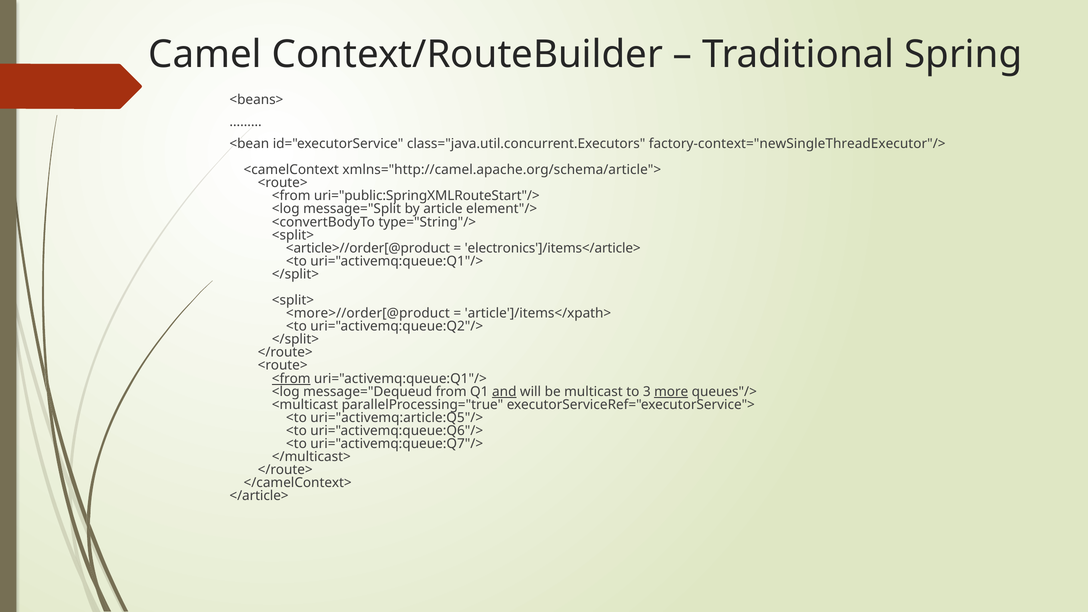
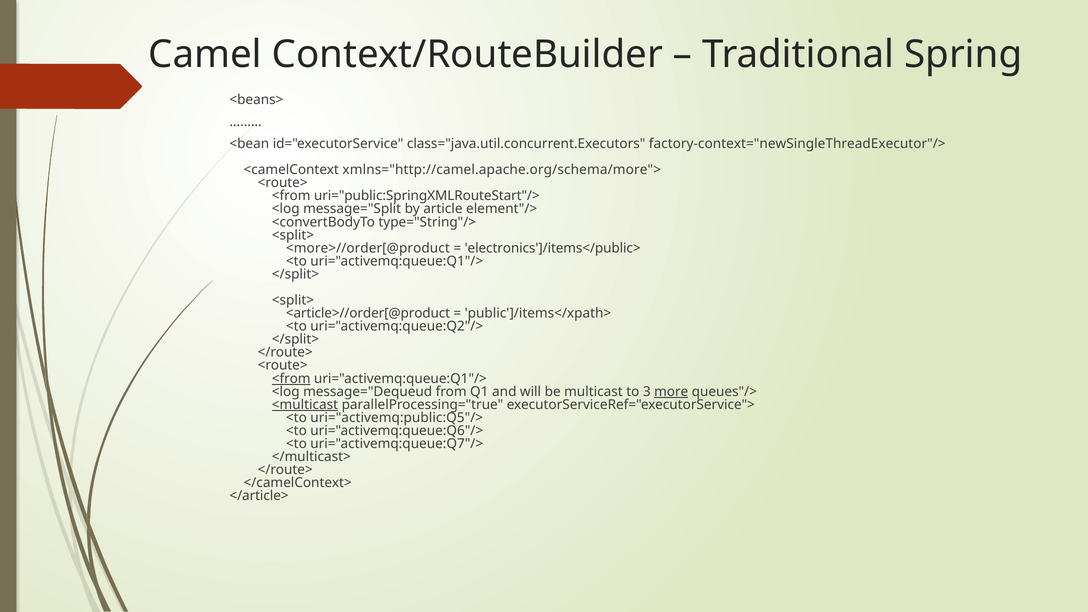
xmlns="http://camel.apache.org/schema/article">: xmlns="http://camel.apache.org/schema/article"> -> xmlns="http://camel.apache.org/schema/more"> (502, 170)
<article>//order[@product: <article>//order[@product -> <more>//order[@product (368, 248)
electronics']/items</article>: electronics']/items</article> -> electronics']/items</public> (553, 248)
<more>//order[@product: <more>//order[@product -> <article>//order[@product (368, 313)
article']/items</xpath>: article']/items</xpath> -> public']/items</xpath> (538, 313)
and underline: present -> none (504, 392)
<multicast underline: none -> present (305, 405)
uri="activemq:article:Q5"/>: uri="activemq:article:Q5"/> -> uri="activemq:public:Q5"/> (397, 418)
